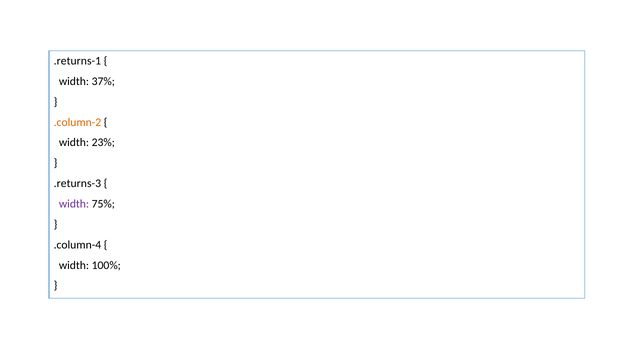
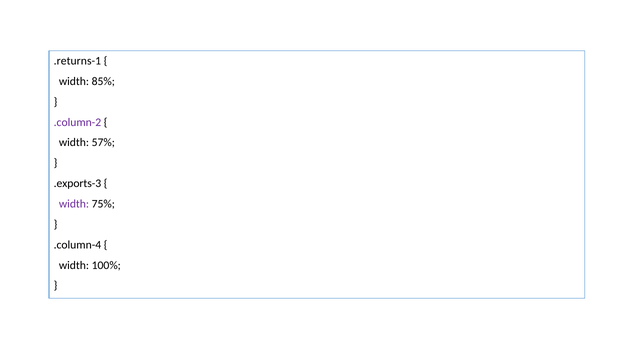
37%: 37% -> 85% (103, 81)
.column-2 colour: orange -> purple (77, 122)
23%: 23% -> 57% (103, 143)
.returns-3: .returns-3 -> .exports-3 (77, 184)
